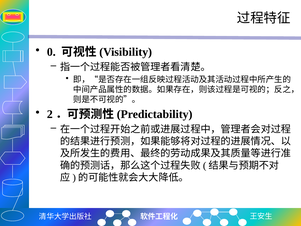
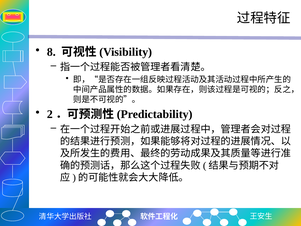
0: 0 -> 8 (51, 52)
